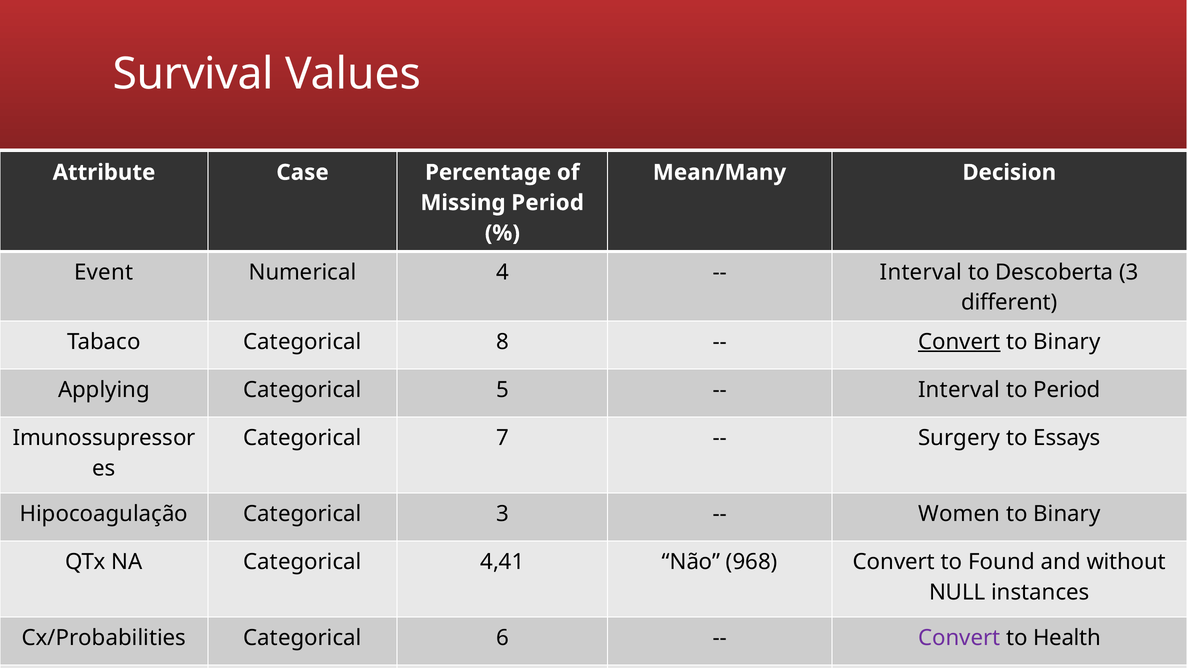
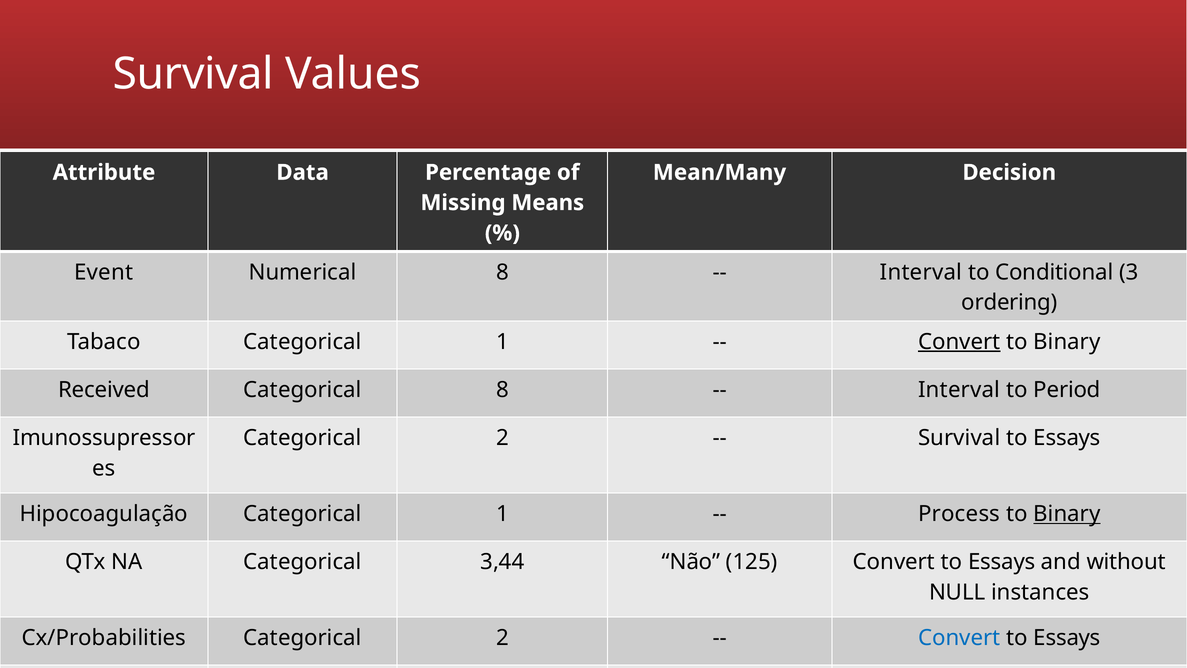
Case: Case -> Data (303, 172)
Missing Period: Period -> Means (548, 203)
Numerical 4: 4 -> 8 (502, 272)
Descoberta: Descoberta -> Conditional (1054, 272)
different: different -> ordering (1009, 302)
Tabaco Categorical 8: 8 -> 1 (502, 342)
Applying: Applying -> Received (104, 390)
Categorical 5: 5 -> 8 (502, 390)
7: 7 -> 2 (502, 438)
Surgery: Surgery -> Survival (959, 438)
Hipocoagulação Categorical 3: 3 -> 1 (502, 514)
Women: Women -> Process (959, 514)
Binary underline: none -> present (1067, 514)
4,41: 4,41 -> 3,44 (502, 562)
968: 968 -> 125 (752, 562)
Found: Found -> Essays (1002, 562)
6: 6 -> 2 (502, 638)
Convert colour: purple -> blue (959, 638)
Health: Health -> Essays (1067, 638)
